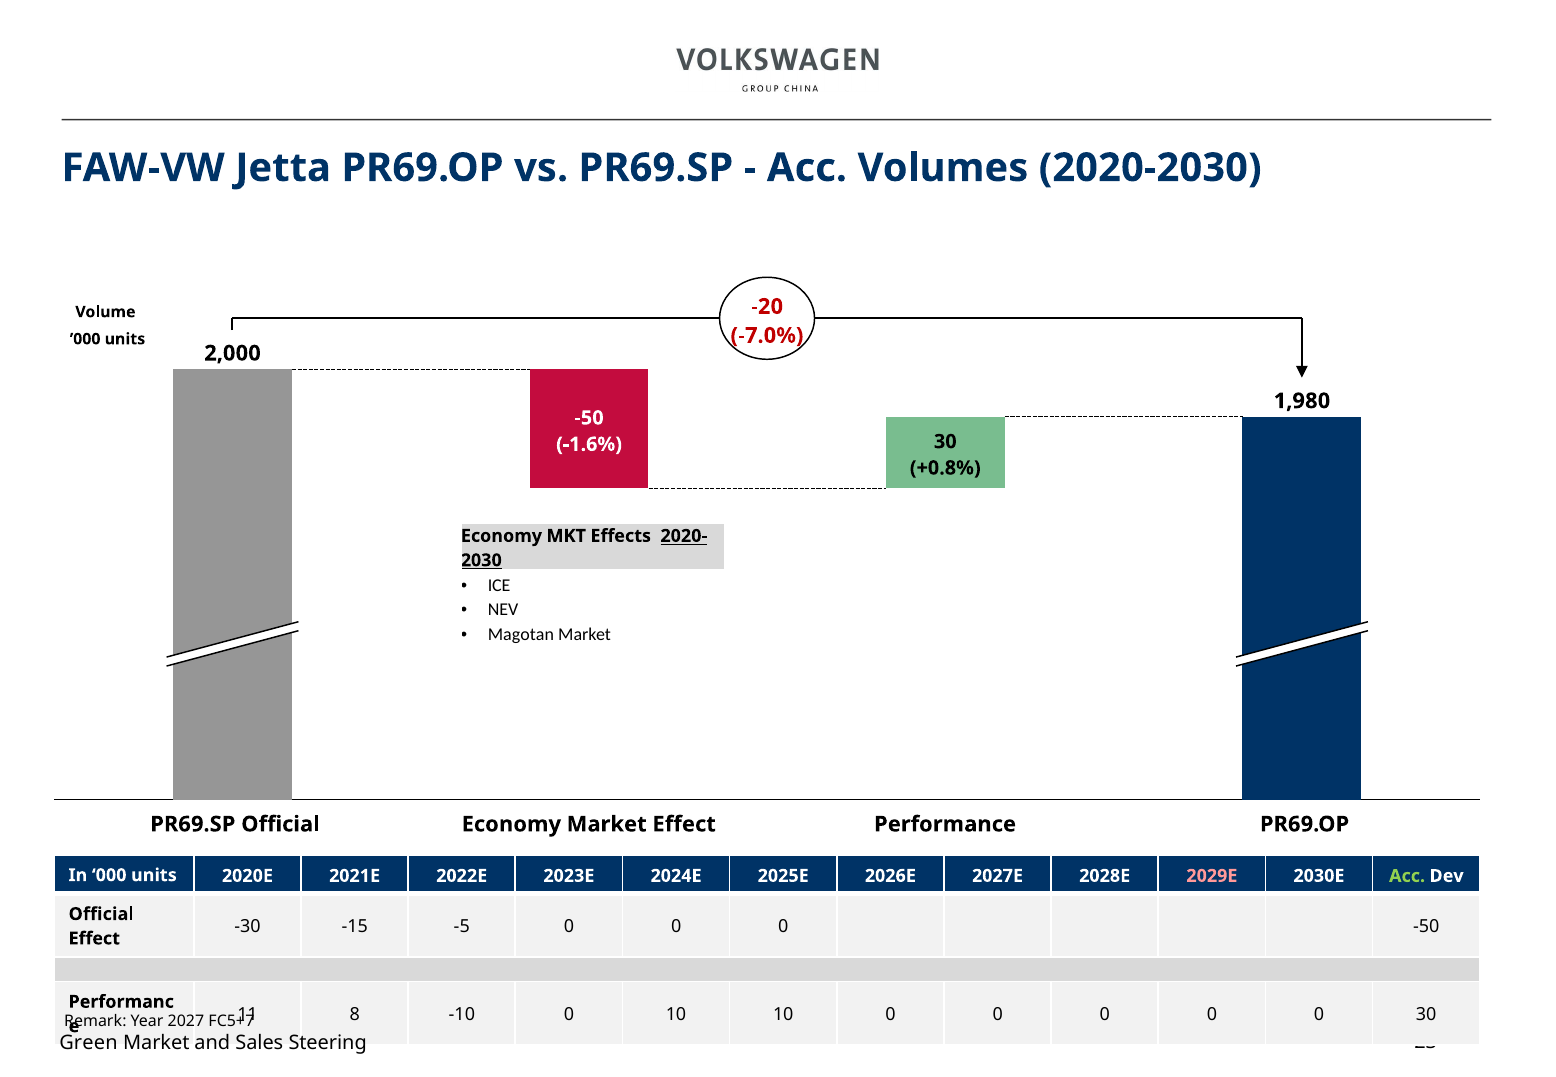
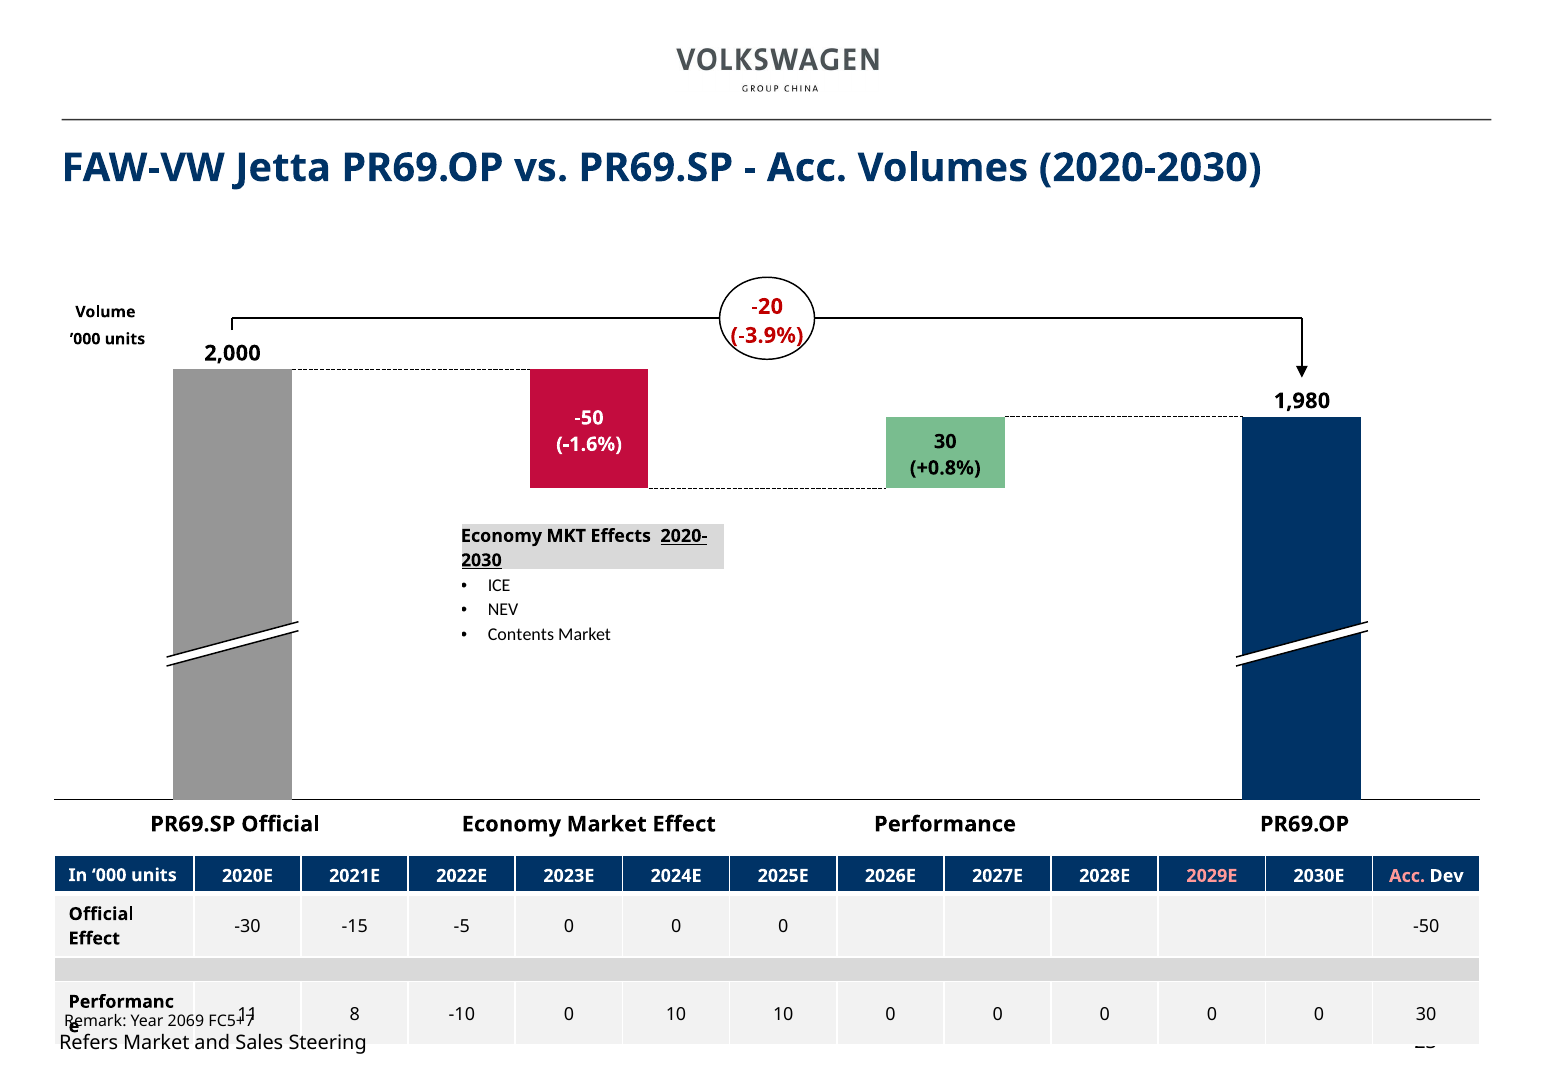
-7.0%: -7.0% -> -3.9% (767, 336)
Magotan: Magotan -> Contents (521, 634)
Acc colour: light green -> pink (1407, 876)
2027: 2027 -> 2069 (186, 1022)
Green: Green -> Refers (89, 1044)
